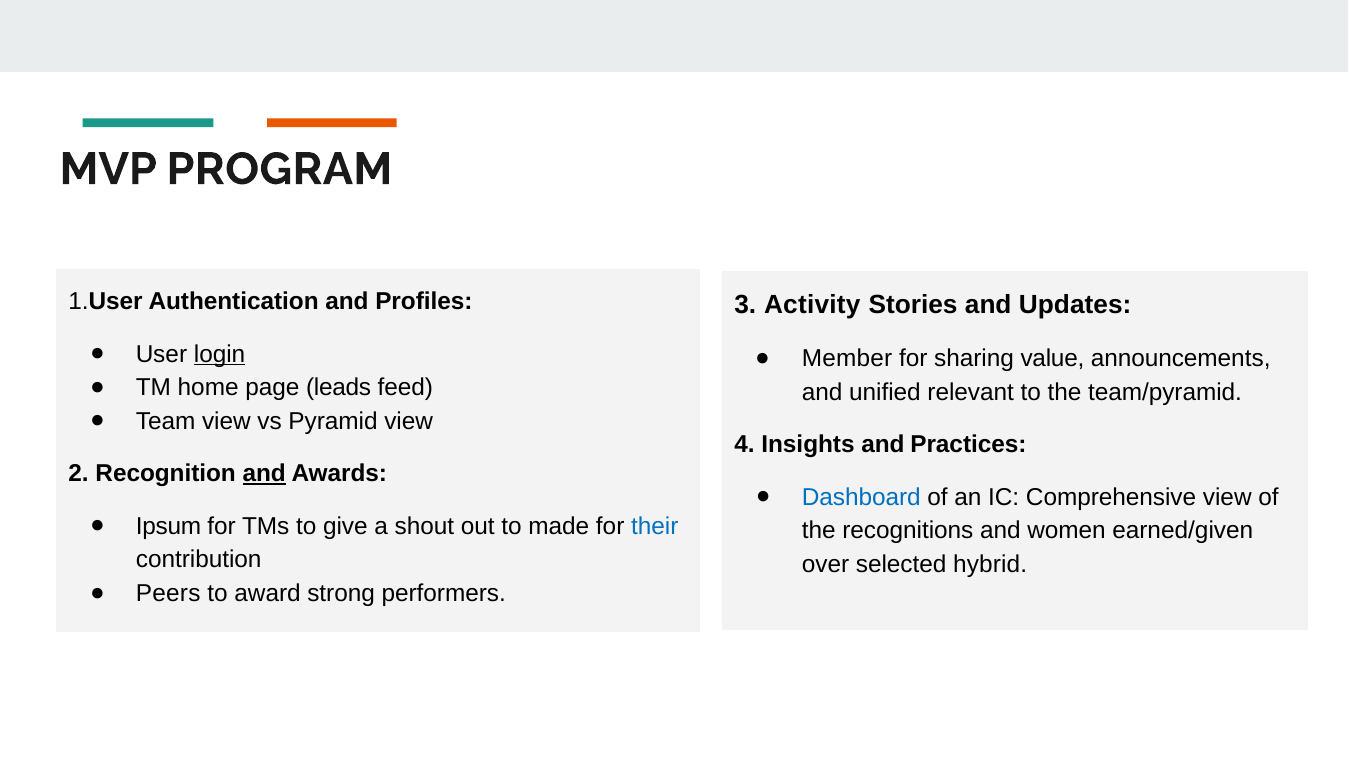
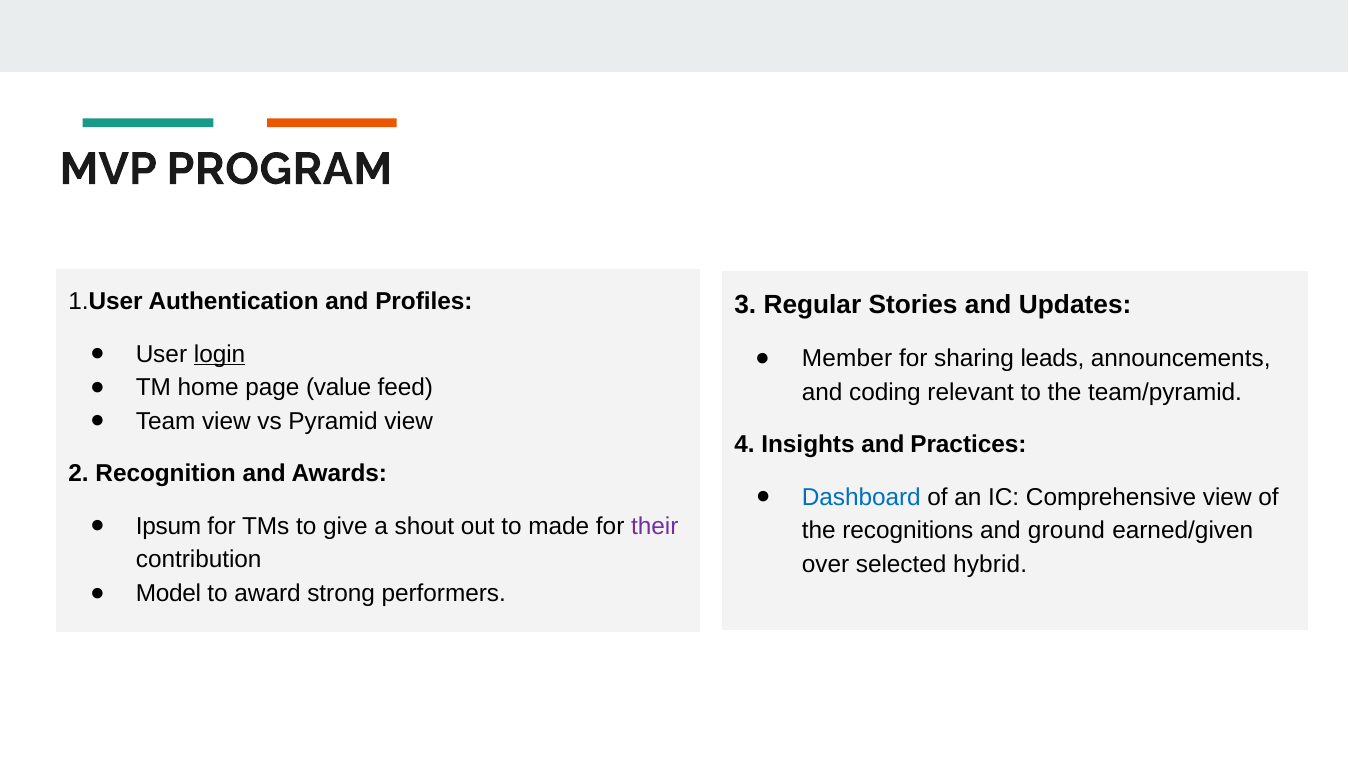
Activity: Activity -> Regular (812, 305)
value: value -> leads (1052, 359)
leads: leads -> value (339, 388)
unified: unified -> coding (885, 392)
and underline: present -> none (264, 474)
their colour: blue -> purple (655, 526)
women: women -> ground (1066, 530)
Peers: Peers -> Model (168, 593)
